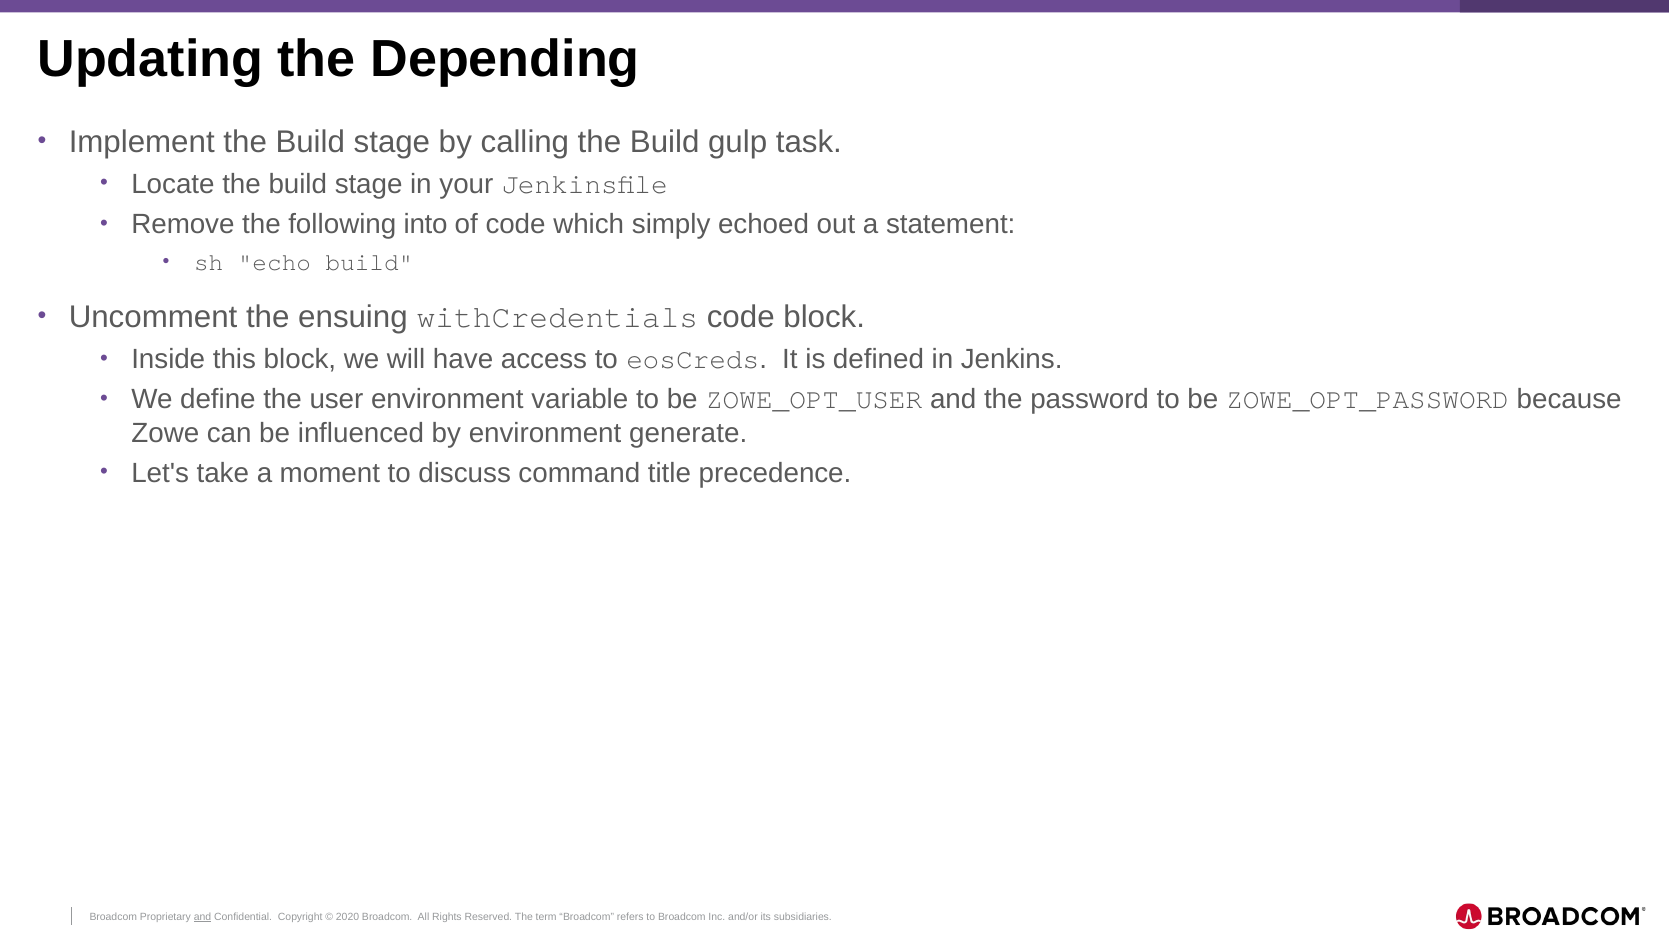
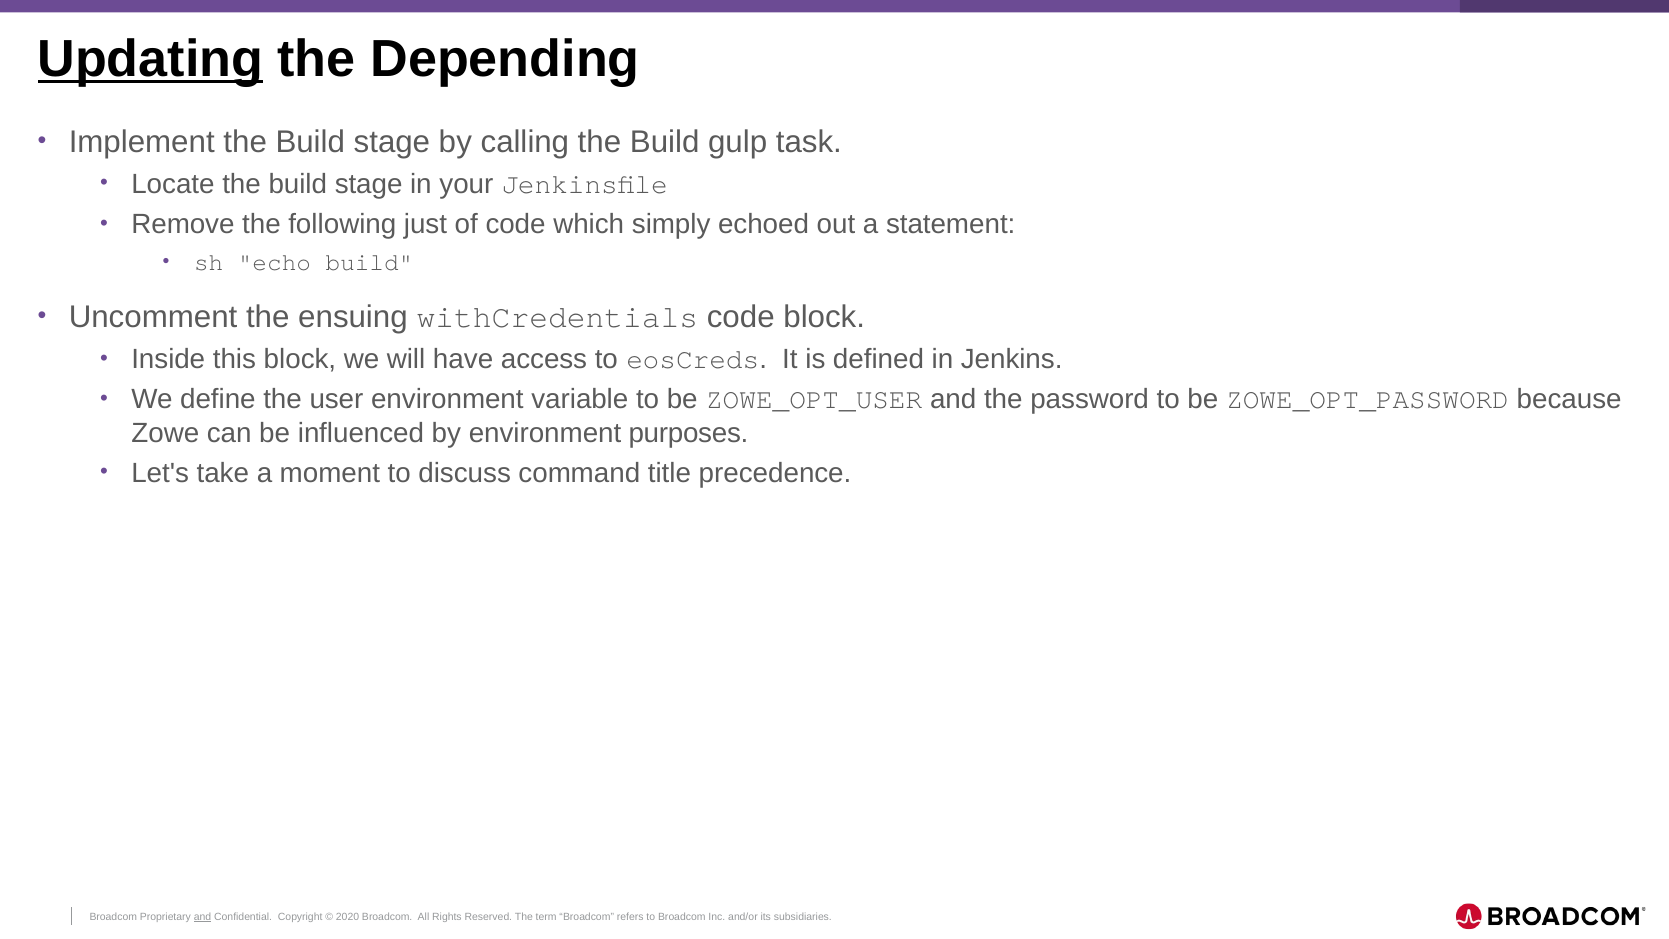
Updating underline: none -> present (150, 59)
into: into -> just (425, 224)
generate: generate -> purposes (688, 433)
